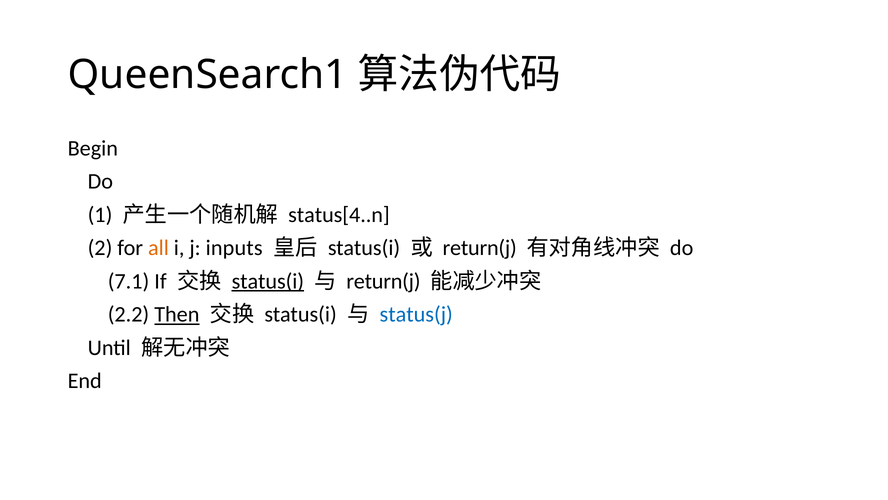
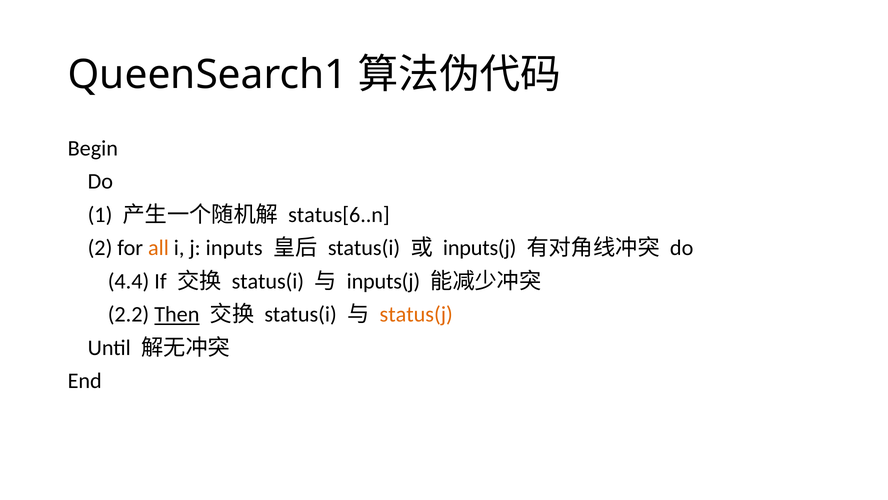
status[4..n: status[4..n -> status[6..n (339, 215)
return(j: return(j -> inputs(j (480, 248)
7.1: 7.1 -> 4.4 (129, 281)
status(i underline: present -> none (268, 281)
return(j: return(j -> inputs(j (383, 281)
status(j colour: blue -> orange (416, 314)
